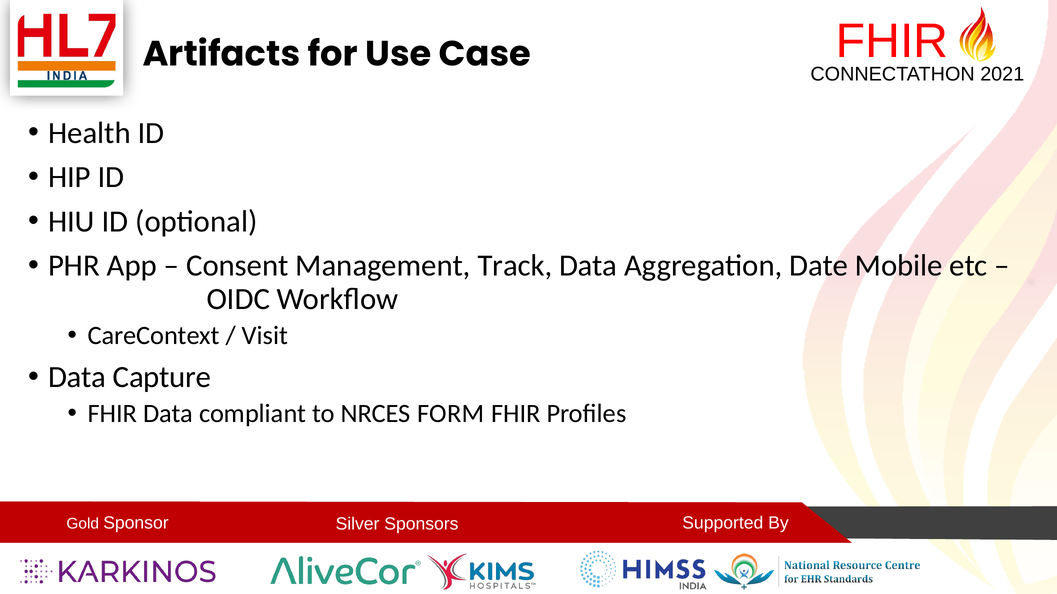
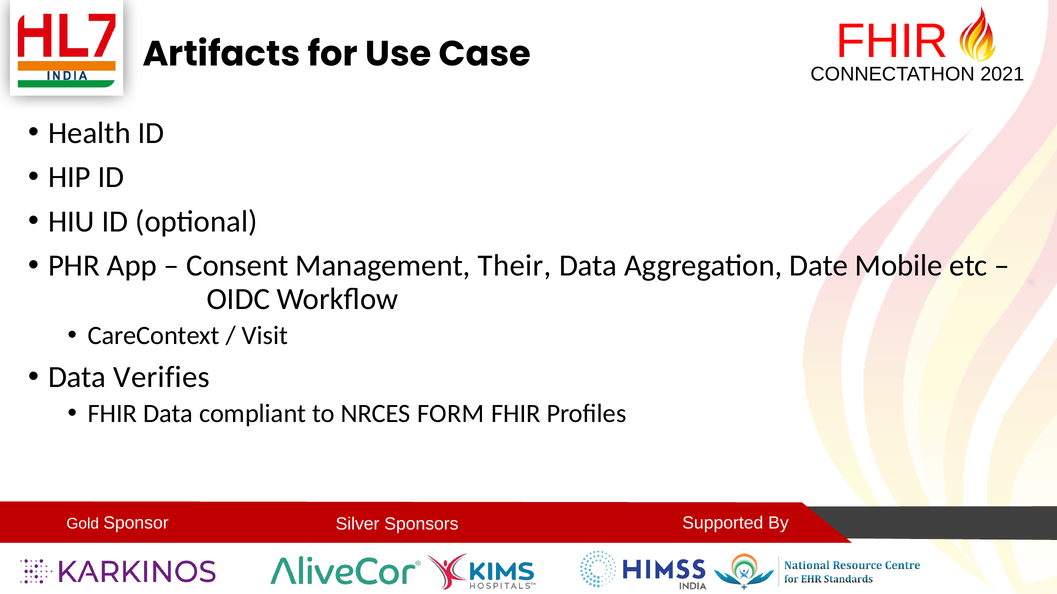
Track: Track -> Their (515, 266)
Capture: Capture -> Verifies (162, 378)
